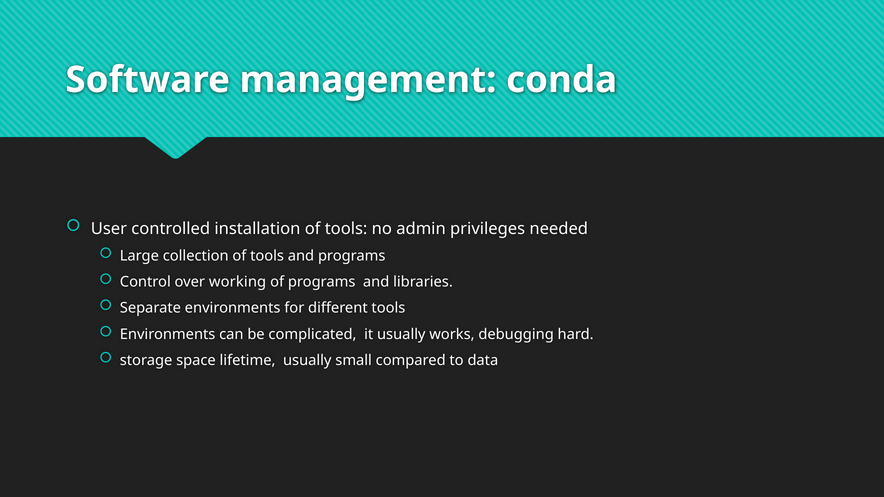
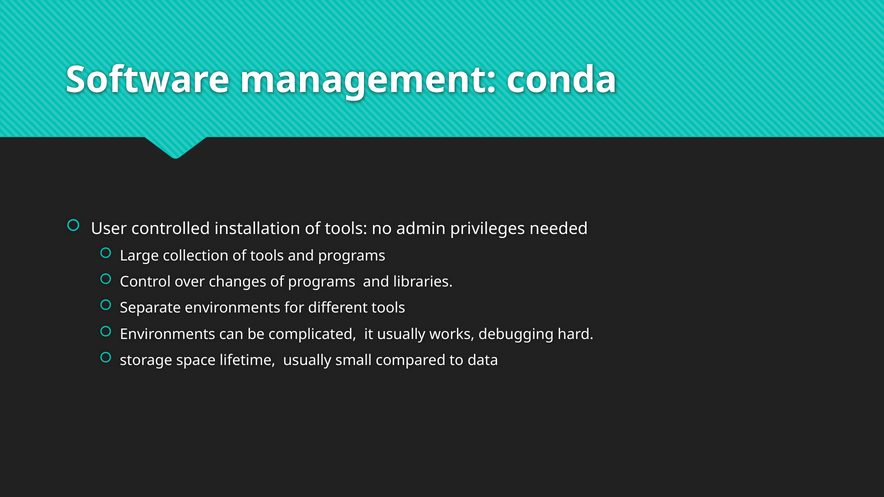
working: working -> changes (238, 282)
